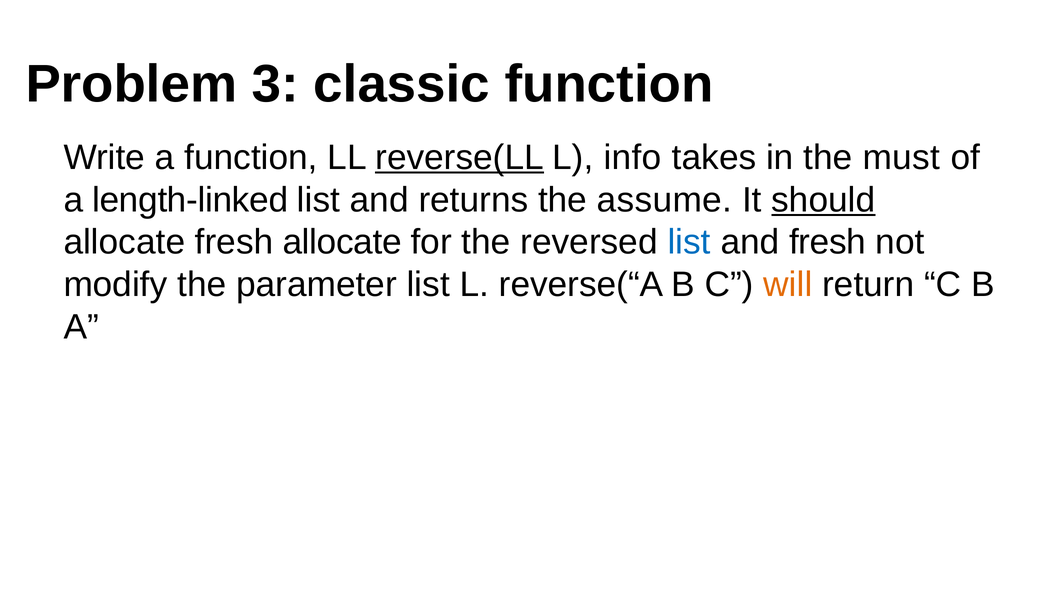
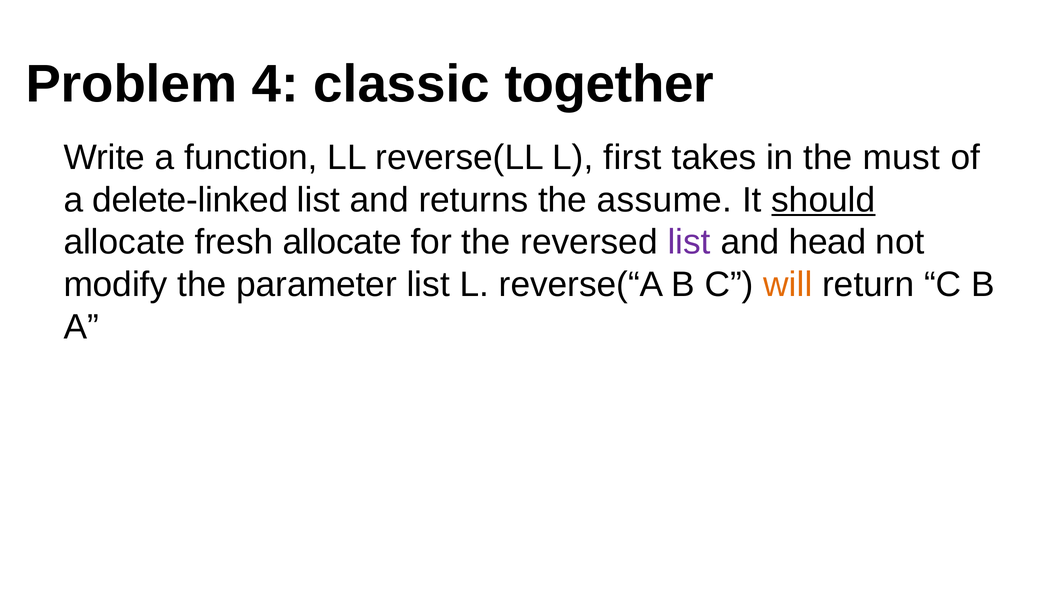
3: 3 -> 4 (275, 84)
classic function: function -> together (609, 84)
reverse(LL underline: present -> none (460, 157)
info: info -> first (633, 157)
length-linked: length-linked -> delete-linked (190, 200)
list colour: blue -> purple (689, 242)
and fresh: fresh -> head (828, 242)
